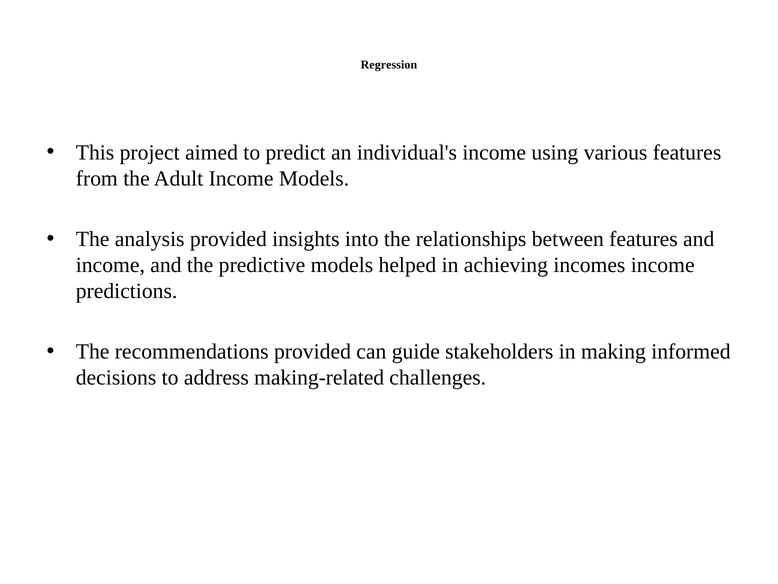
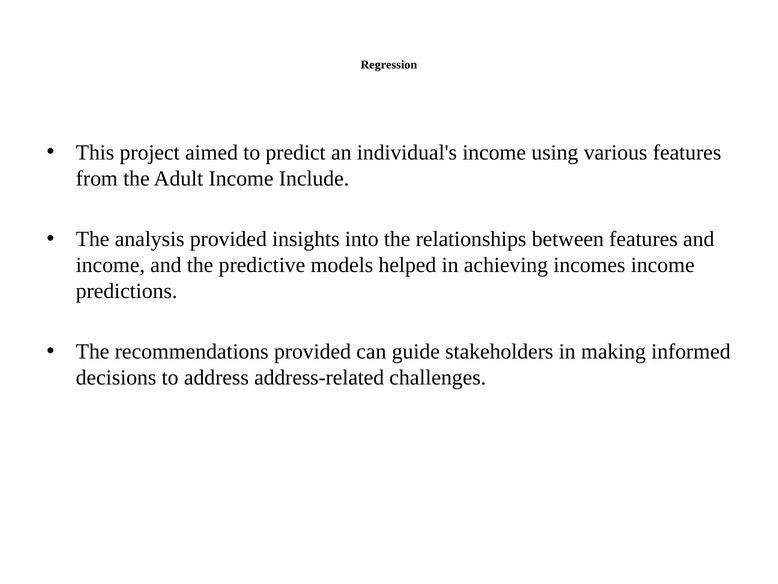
Income Models: Models -> Include (314, 178)
making-related: making-related -> address-related (319, 378)
